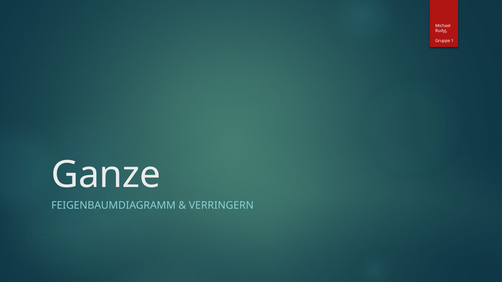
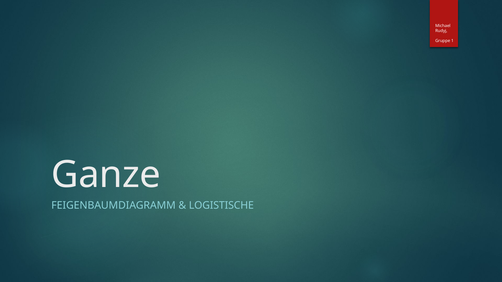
VERRINGERN: VERRINGERN -> LOGISTISCHE (221, 206)
